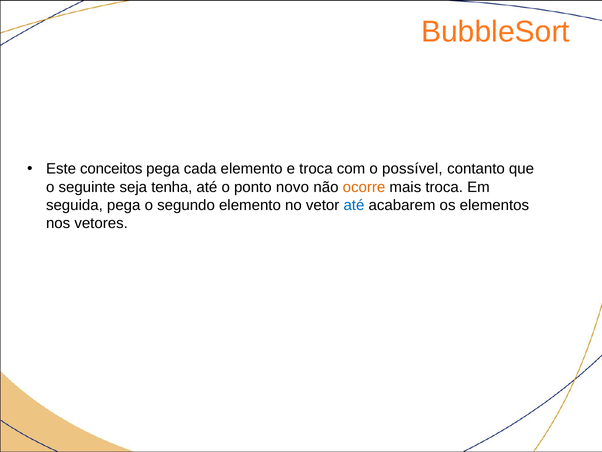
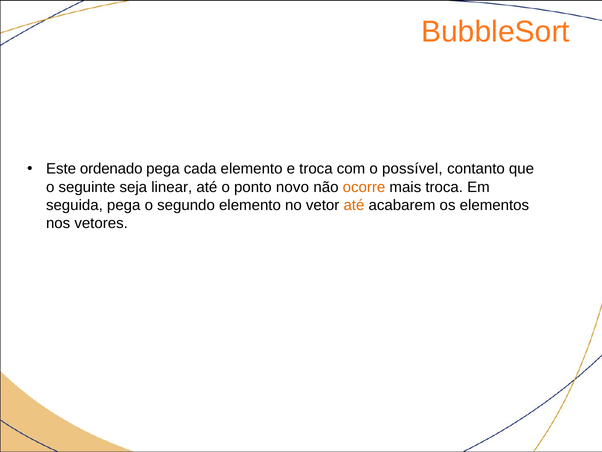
conceitos: conceitos -> ordenado (111, 169)
tenha: tenha -> linear (172, 187)
até colour: blue -> orange (354, 205)
